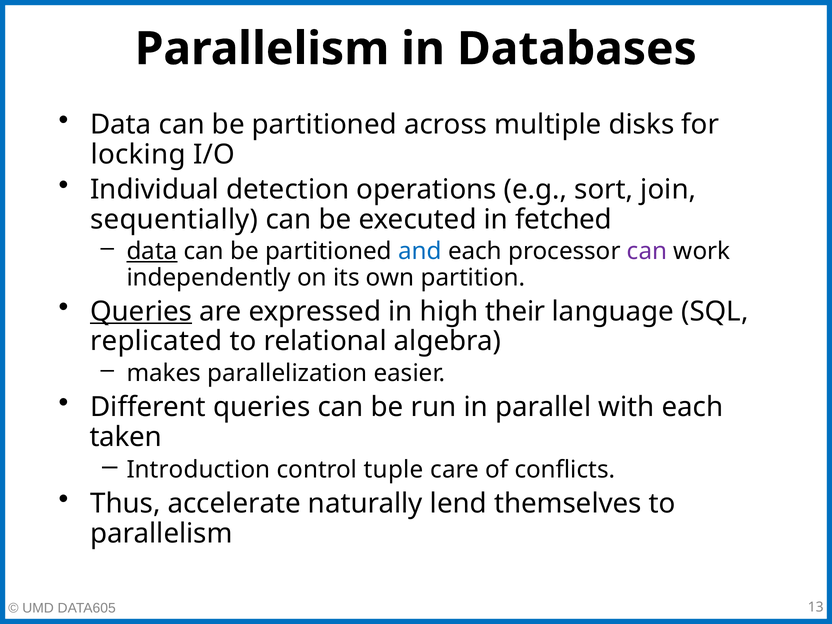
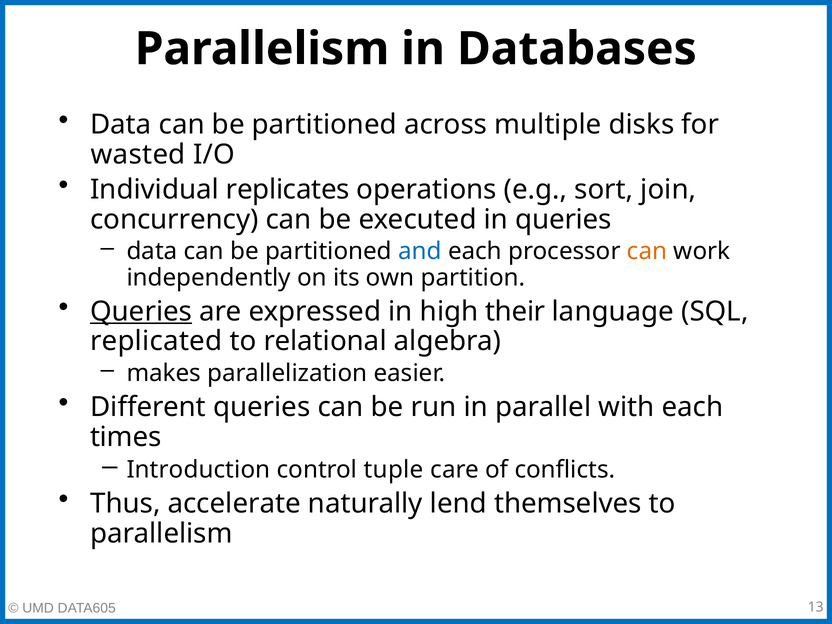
locking: locking -> wasted (138, 154)
detection: detection -> replicates (288, 189)
sequentially: sequentially -> concurrency (174, 219)
in fetched: fetched -> queries (563, 219)
data underline: present -> none (152, 251)
can colour: purple -> orange (647, 251)
taken: taken -> times (126, 437)
